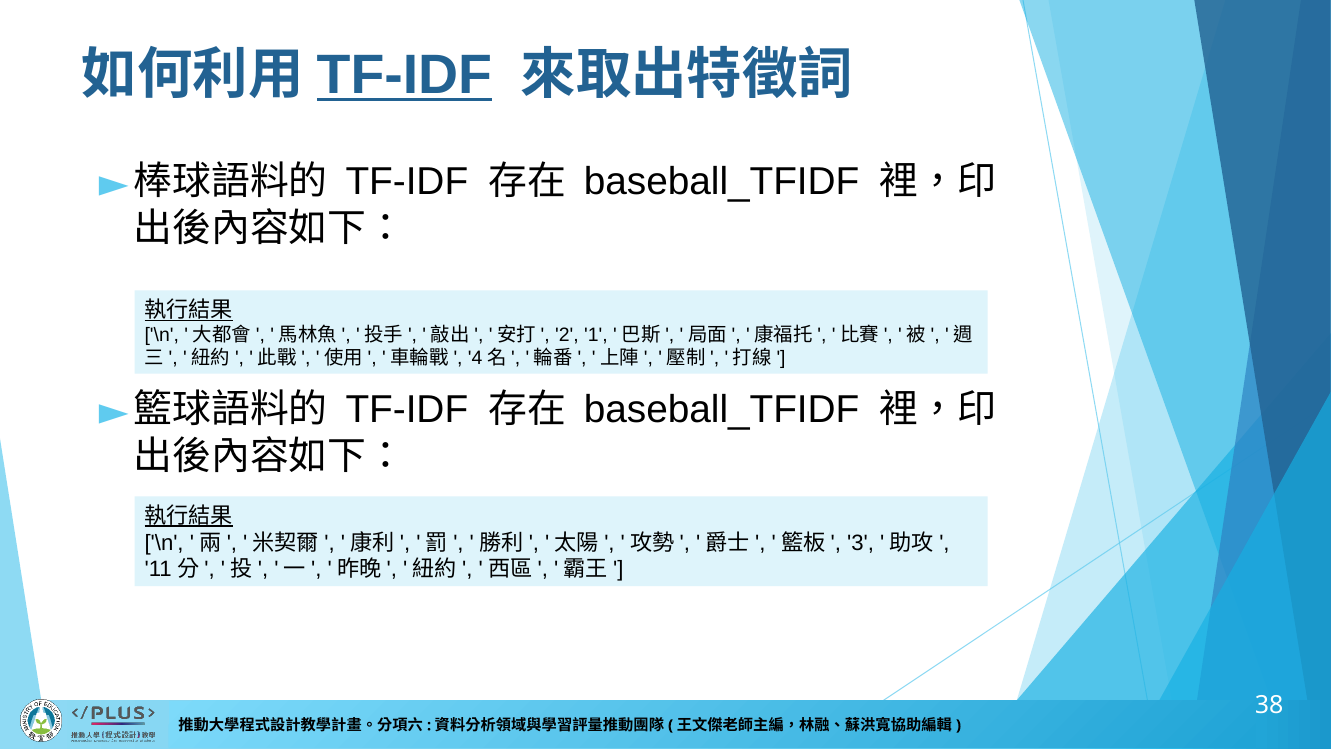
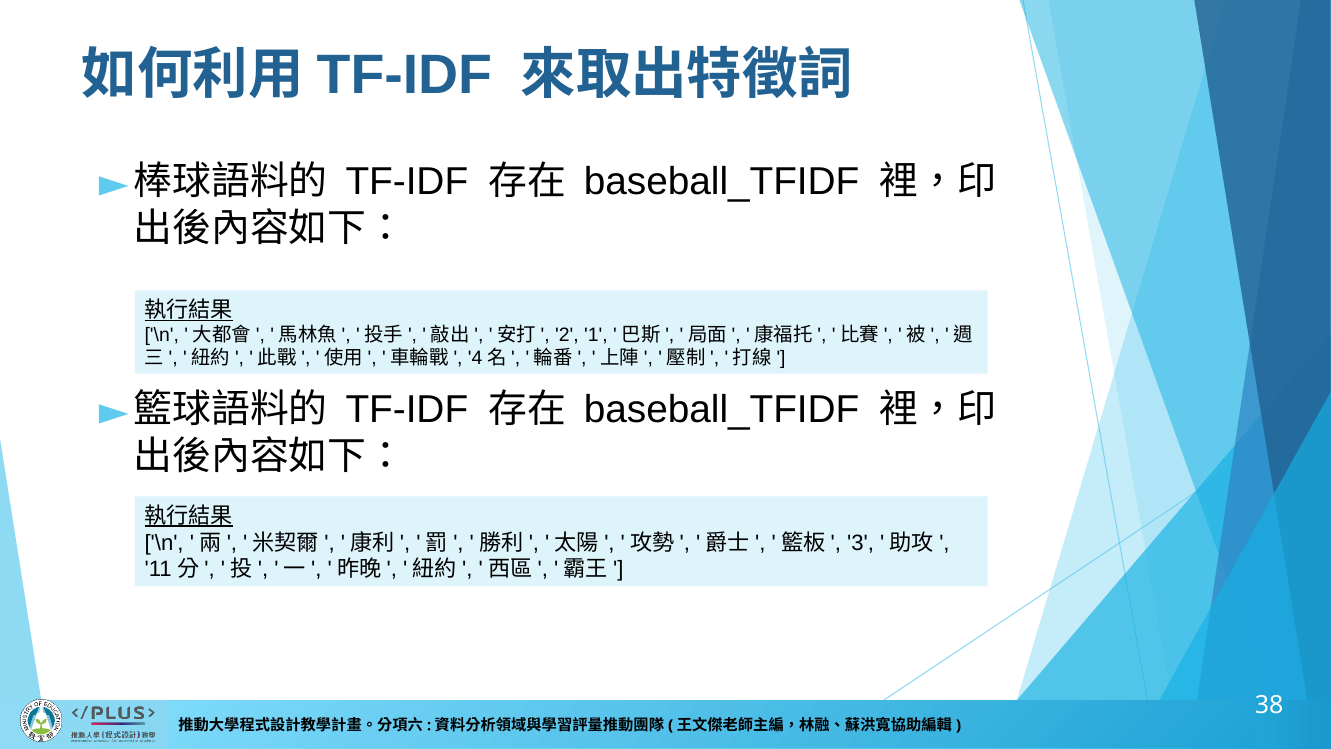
TF-IDF underline: present -> none (404, 76)
